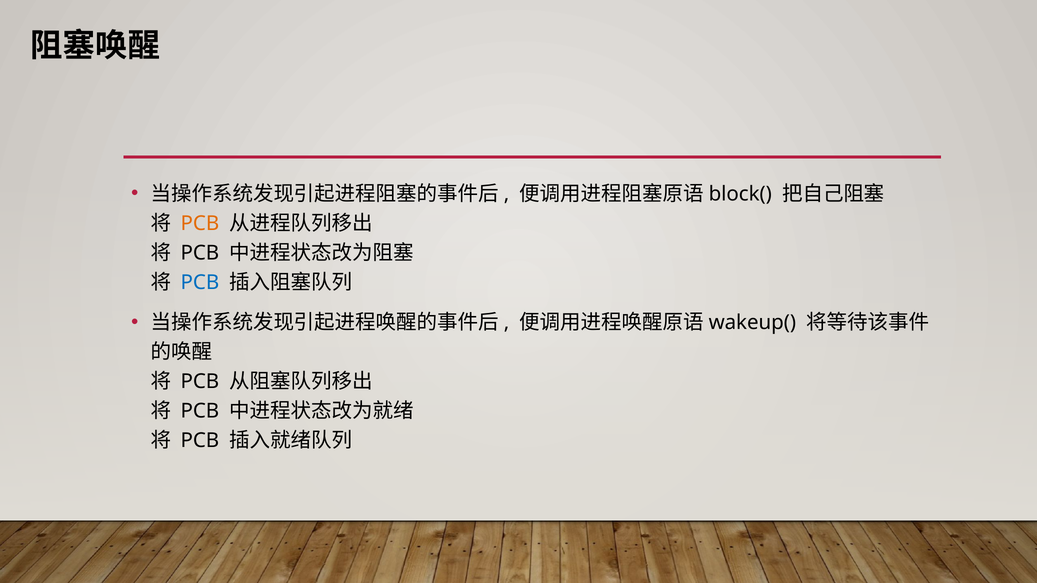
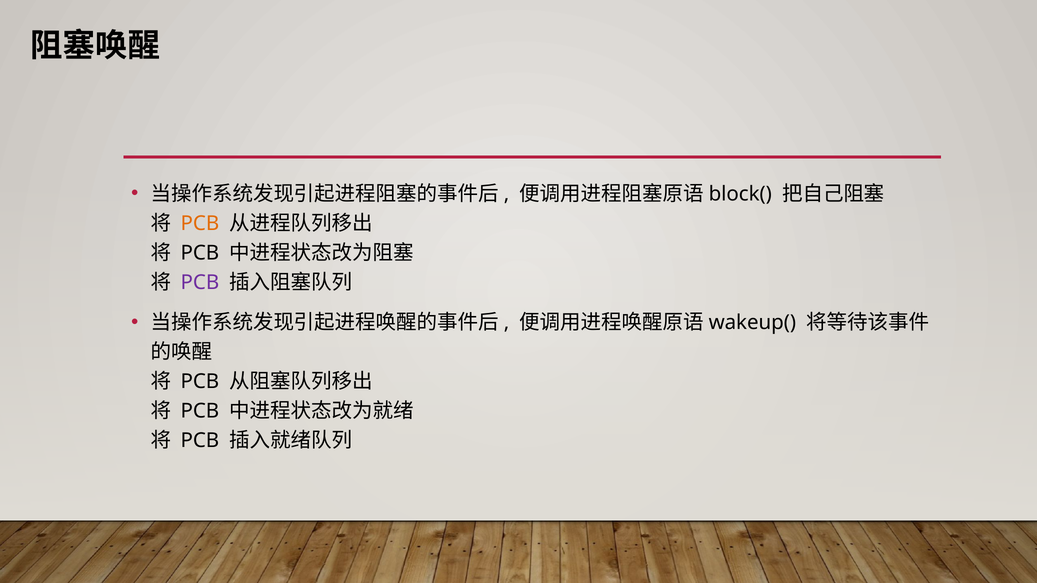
PCB colour: blue -> purple (200, 283)
